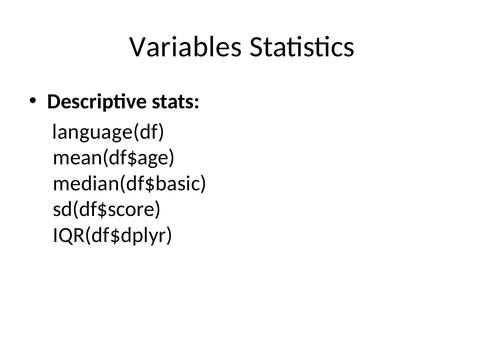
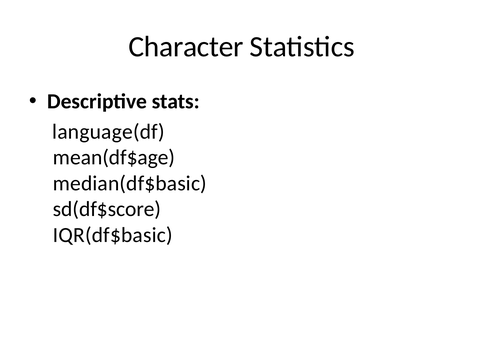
Variables: Variables -> Character (186, 47)
IQR(df$dplyr: IQR(df$dplyr -> IQR(df$basic (113, 235)
